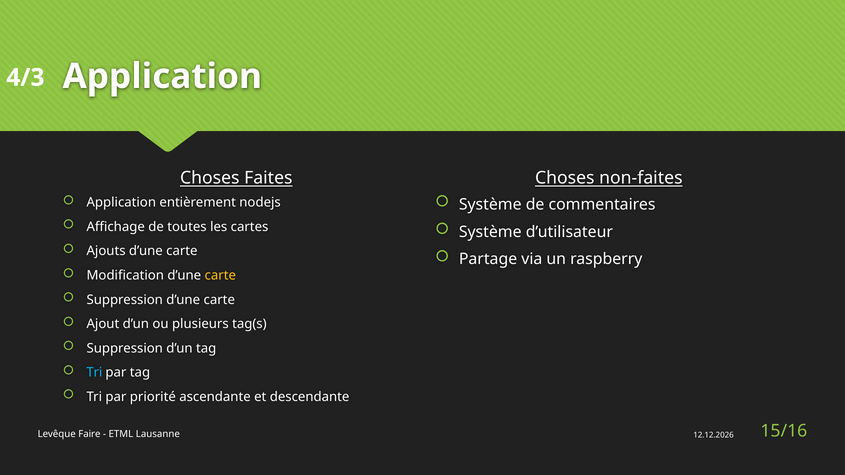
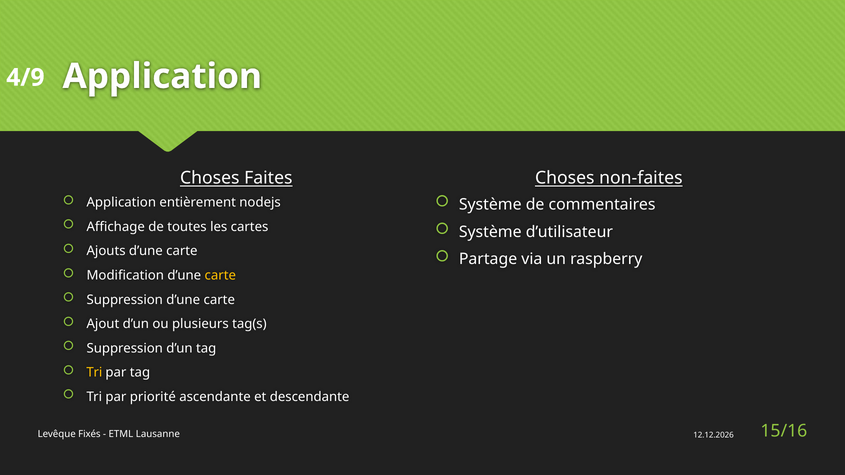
4/3: 4/3 -> 4/9 (25, 78)
Tri colour: light blue -> yellow (94, 373)
Faire: Faire -> Fixés (89, 434)
